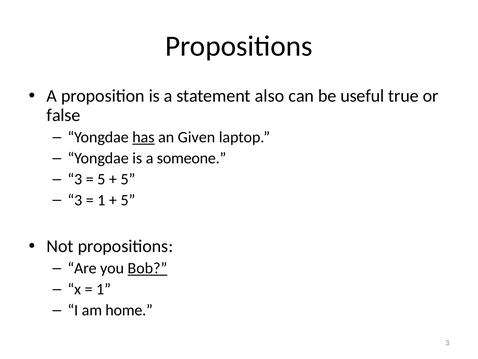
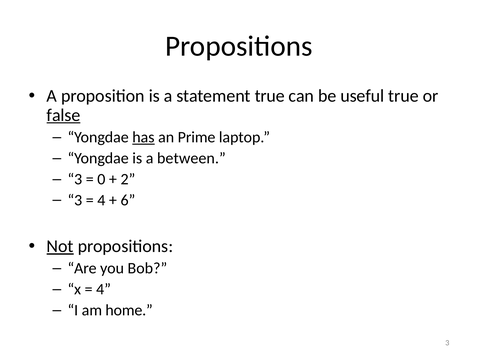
statement also: also -> true (270, 96)
false underline: none -> present (64, 115)
Given: Given -> Prime (197, 137)
someone: someone -> between (191, 158)
5: 5 -> 0 (101, 179)
5: 5 -> 2 (128, 179)
1: 1 -> 4 (101, 200)
5: 5 -> 6 (128, 200)
Not underline: none -> present (60, 246)
Bob underline: present -> none (147, 268)
1: 1 -> 4 (103, 289)
